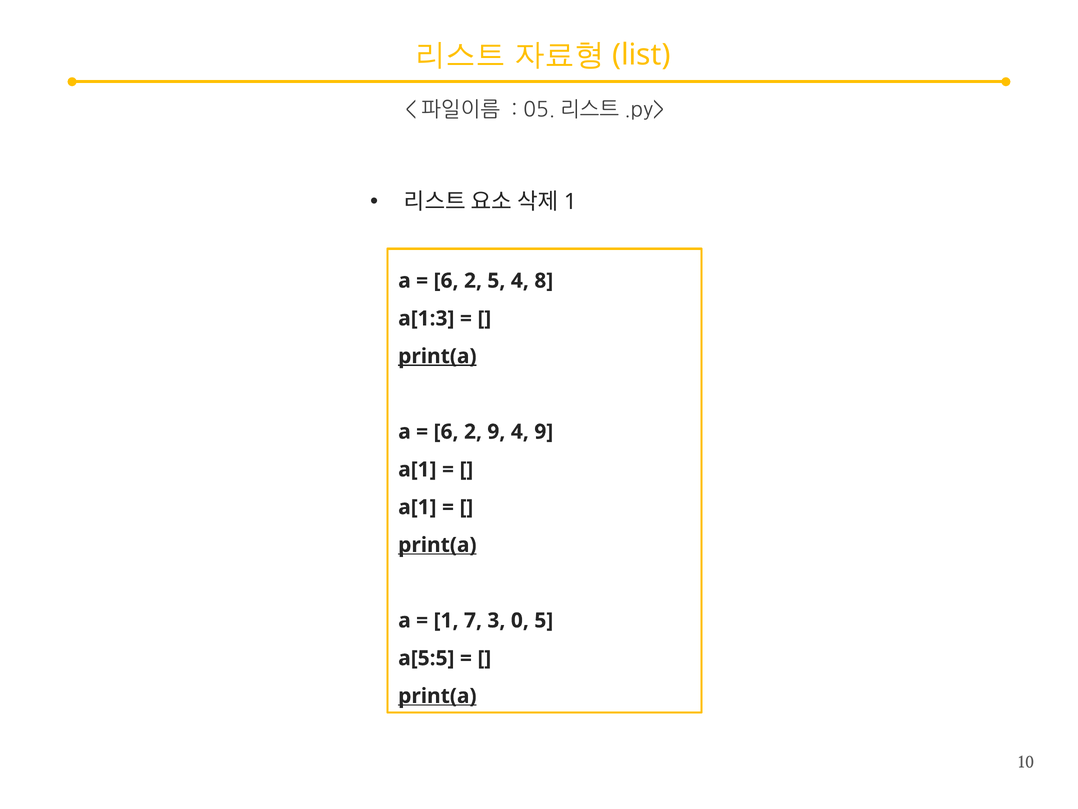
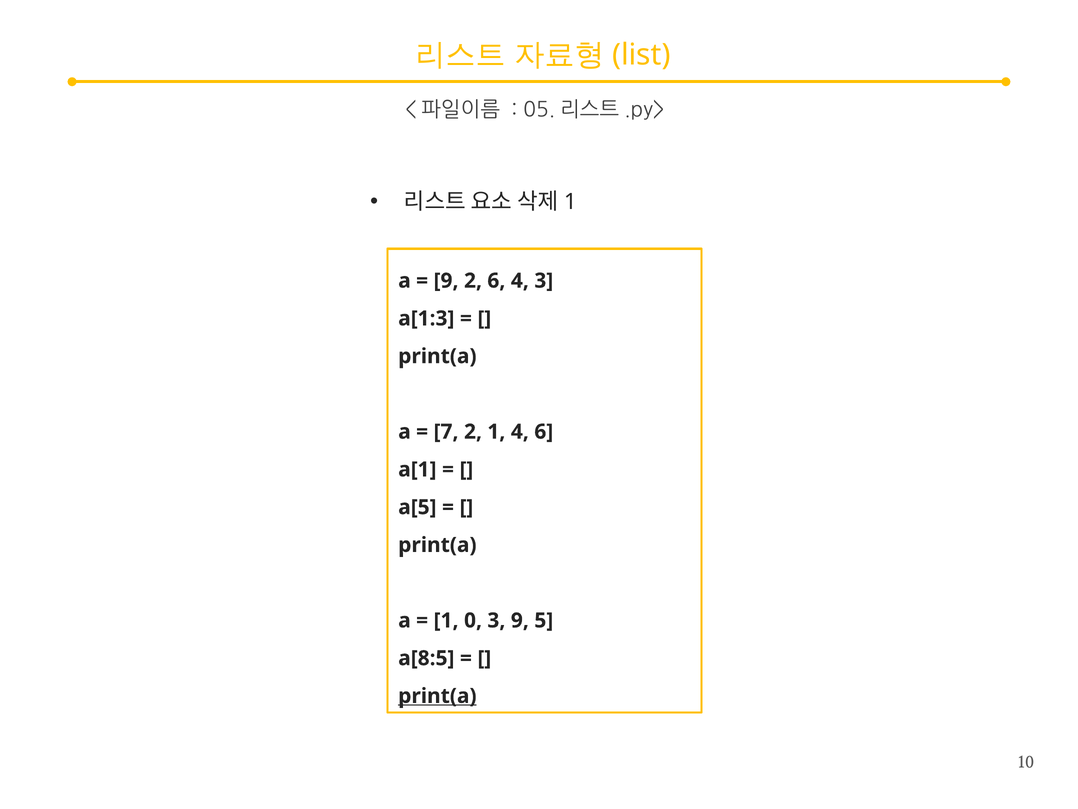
6: 6 -> 9 (446, 281)
2 5: 5 -> 6 (496, 281)
4 8: 8 -> 3 (544, 281)
print(a underline: present -> none (437, 356)
6: 6 -> 7 (446, 431)
2 9: 9 -> 1 (496, 431)
4 9: 9 -> 6 (544, 431)
a[1: a[1 -> a[5 (417, 507)
print(a underline: present -> none (437, 545)
7: 7 -> 0 (473, 620)
3 0: 0 -> 9 (520, 620)
a[5:5: a[5:5 -> a[8:5 (426, 658)
